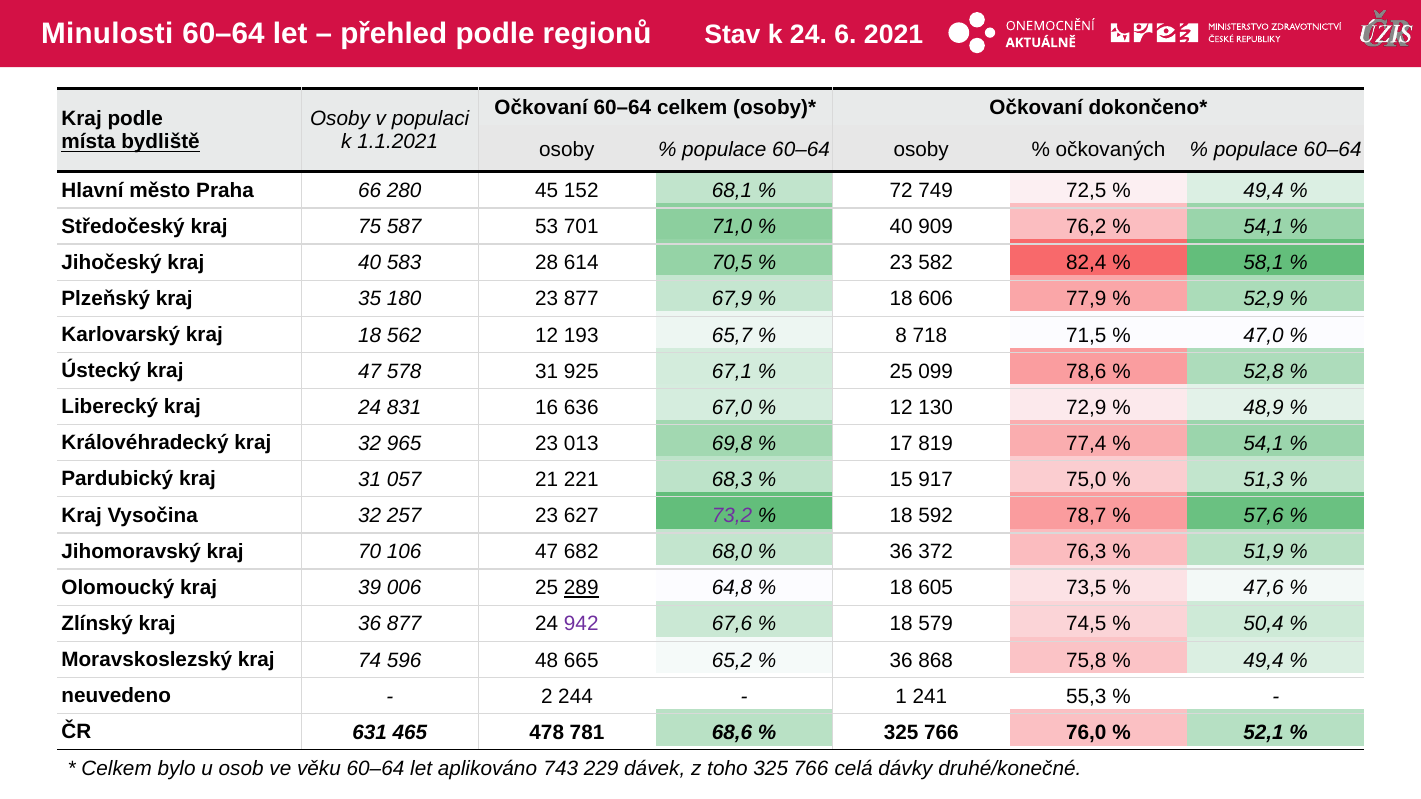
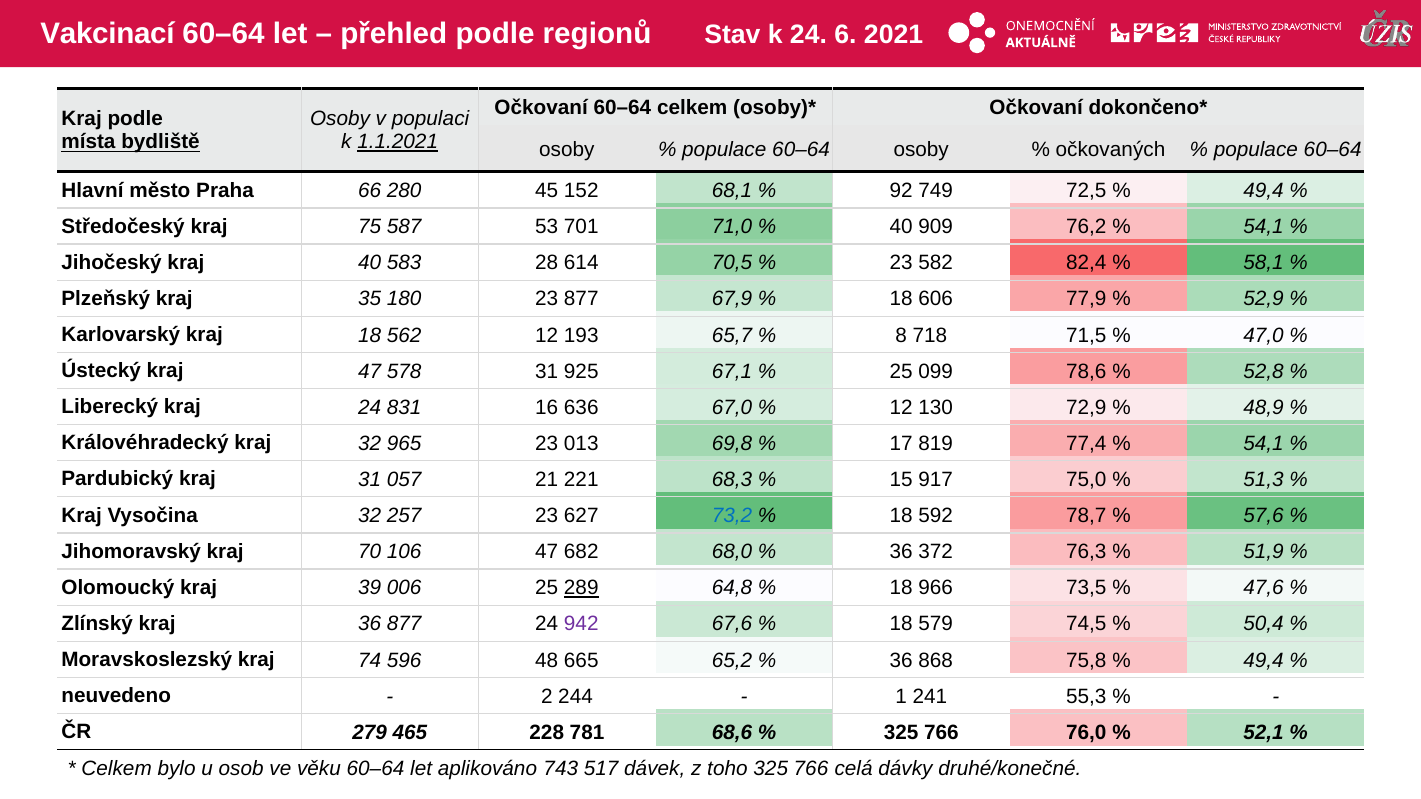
Minulosti: Minulosti -> Vakcinací (107, 33)
1.1.2021 underline: none -> present (398, 142)
72: 72 -> 92 (901, 191)
73,2 colour: purple -> blue (732, 516)
605: 605 -> 966 (936, 588)
631: 631 -> 279 (370, 733)
478: 478 -> 228 (547, 733)
229: 229 -> 517 (601, 769)
